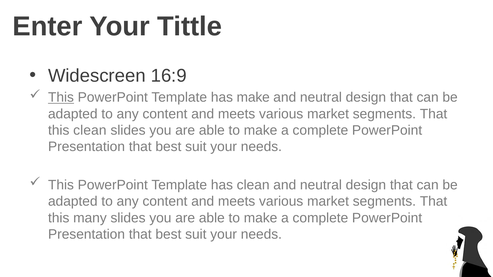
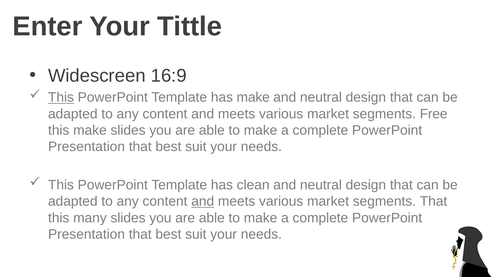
That: That -> Free (434, 114)
this clean: clean -> make (90, 130)
and underline: none -> present (203, 202)
